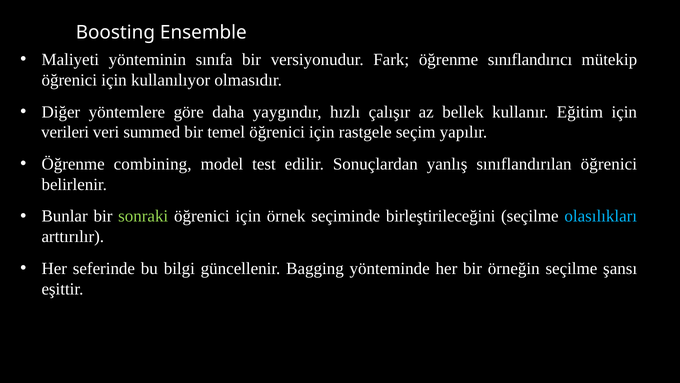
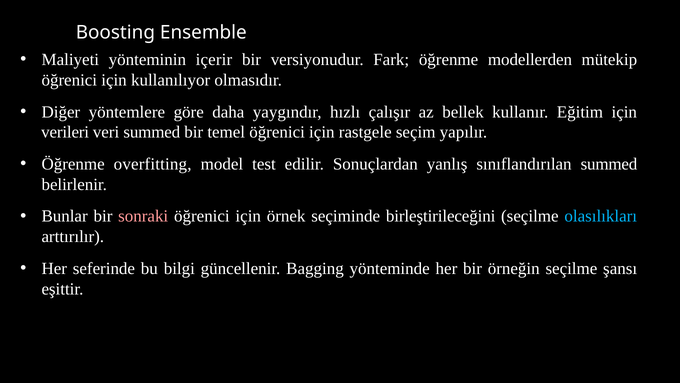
sınıfa: sınıfa -> içerir (214, 60)
sınıflandırıcı: sınıflandırıcı -> modellerden (530, 60)
combining: combining -> overfitting (153, 164)
sınıflandırılan öğrenici: öğrenici -> summed (609, 164)
sonraki colour: light green -> pink (143, 216)
